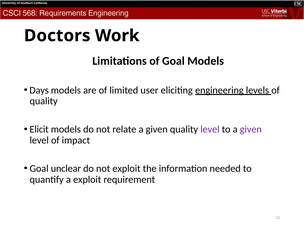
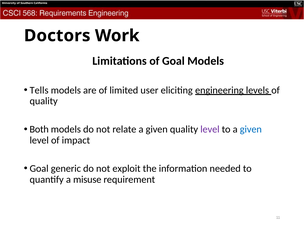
Days: Days -> Tells (39, 90)
Elicit: Elicit -> Both (39, 129)
given colour: purple -> blue (251, 129)
unclear: unclear -> generic (66, 168)
a exploit: exploit -> misuse (87, 179)
